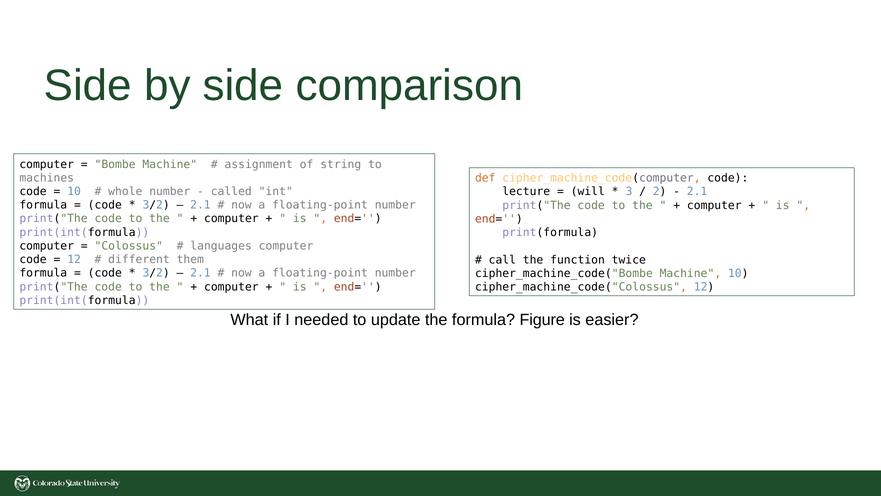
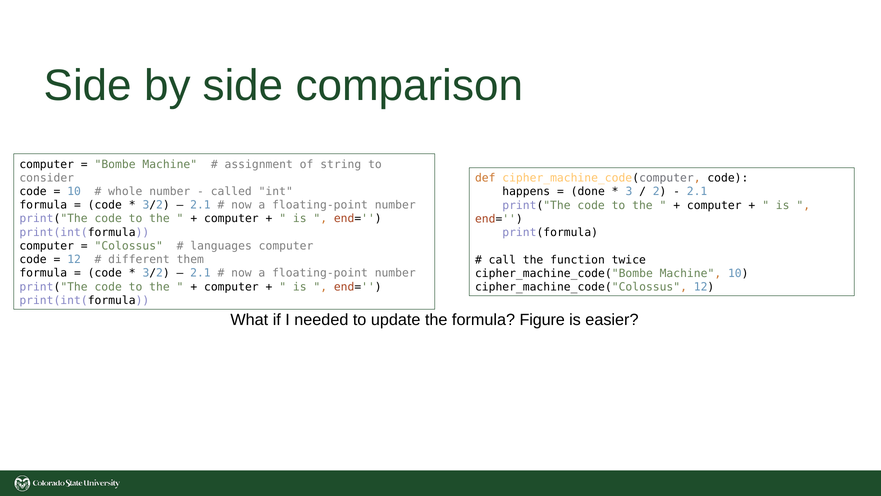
machines: machines -> consider (47, 178)
lecture: lecture -> happens (526, 191)
will: will -> done (588, 191)
